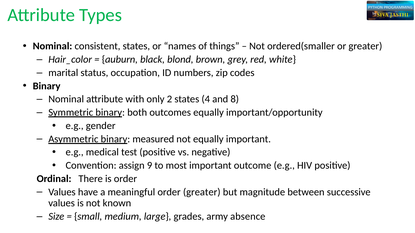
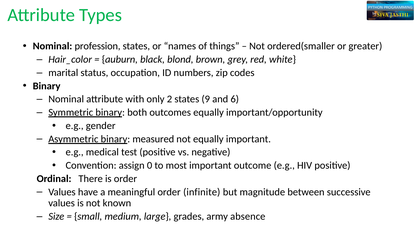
consistent: consistent -> profession (98, 46)
4: 4 -> 9 (206, 99)
8: 8 -> 6 (235, 99)
9: 9 -> 0 (150, 166)
order greater: greater -> infinite (202, 192)
